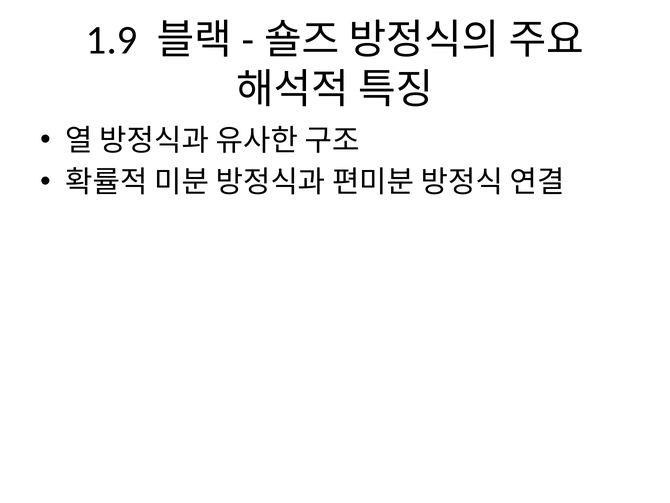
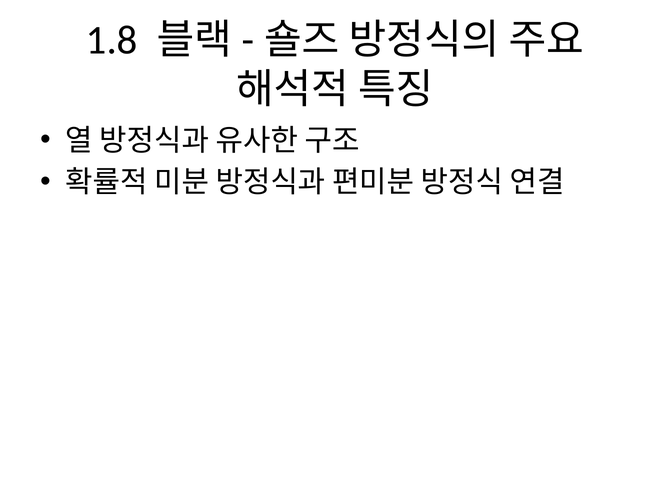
1.9: 1.9 -> 1.8 (112, 40)
